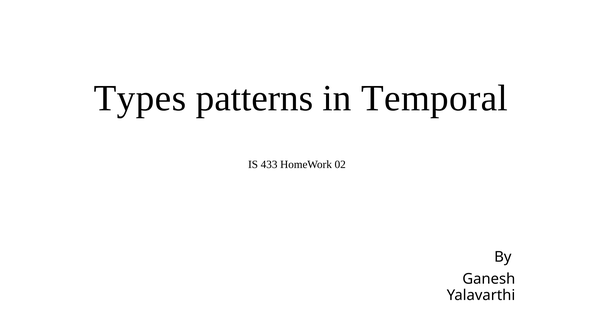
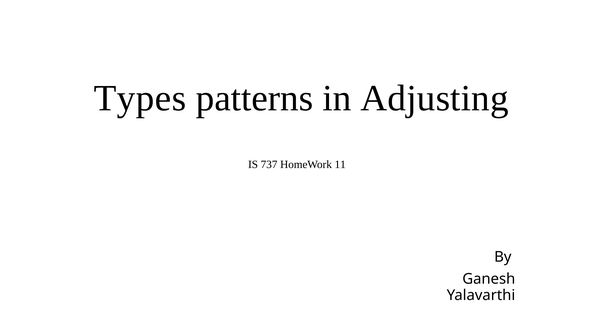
Temporal: Temporal -> Adjusting (435, 98)
433: 433 -> 737 (269, 165)
02: 02 -> 11 (340, 165)
